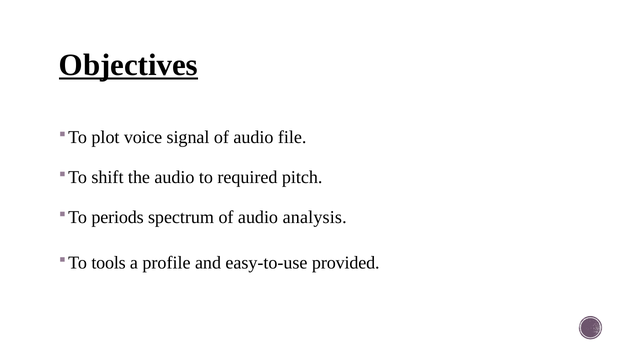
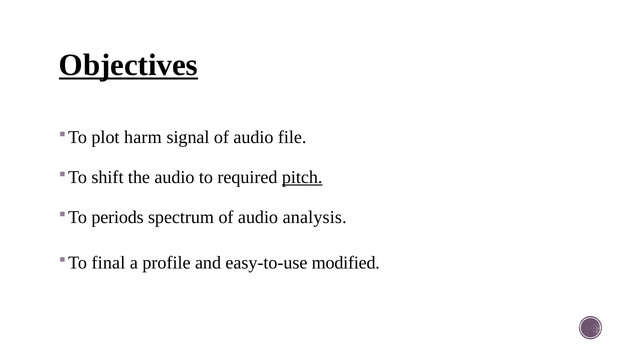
voice: voice -> harm (143, 137)
pitch underline: none -> present (302, 177)
tools: tools -> final (108, 263)
provided: provided -> modified (346, 263)
